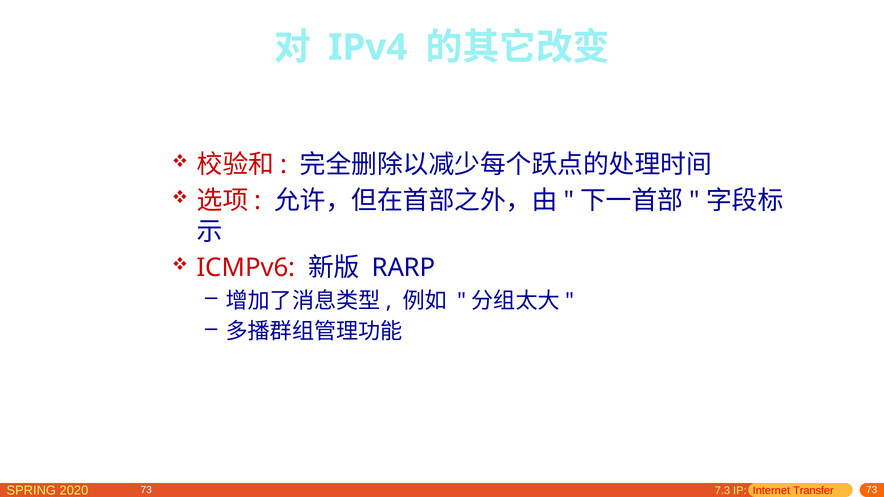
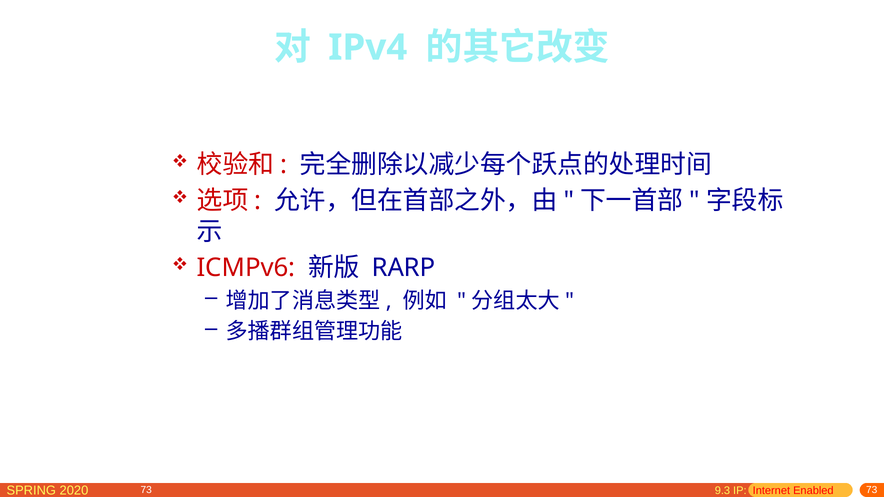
7.3: 7.3 -> 9.3 (722, 491)
Transfer: Transfer -> Enabled (813, 491)
